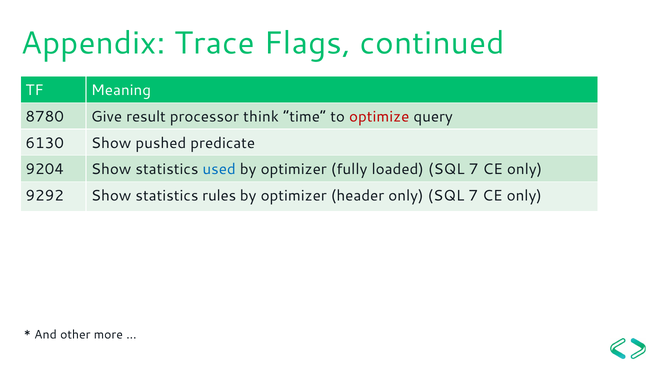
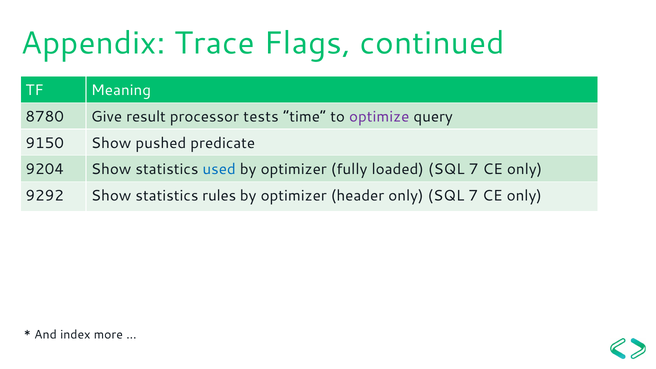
think: think -> tests (261, 117)
optimize colour: red -> purple (379, 117)
6130: 6130 -> 9150 (45, 143)
other: other -> index (75, 335)
